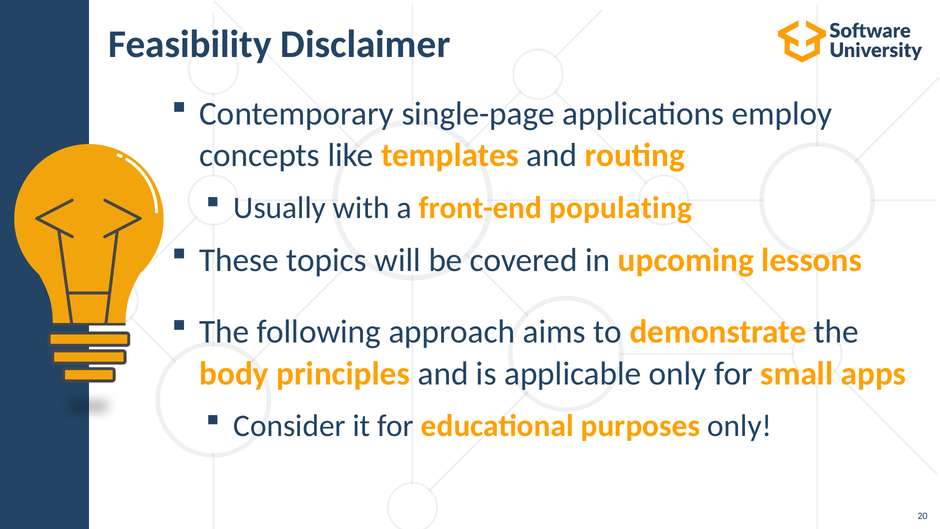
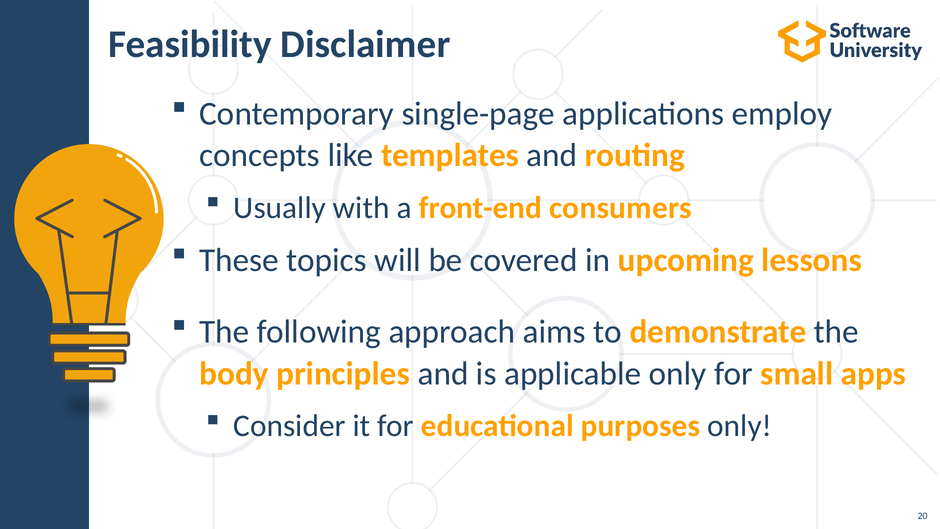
populating: populating -> consumers (621, 208)
